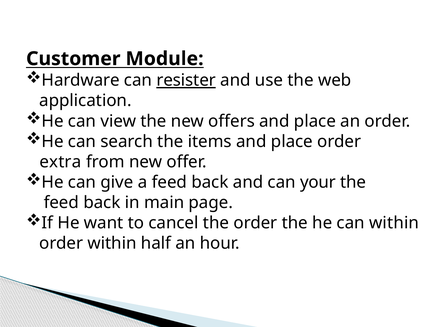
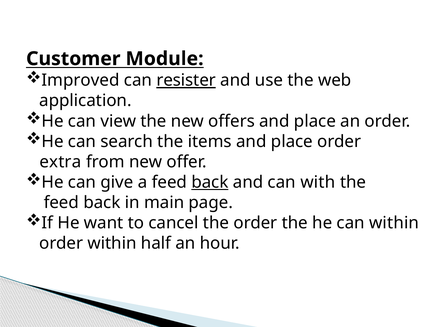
Hardware: Hardware -> Improved (81, 80)
back underline: none -> present (210, 182)
your: your -> with (318, 182)
